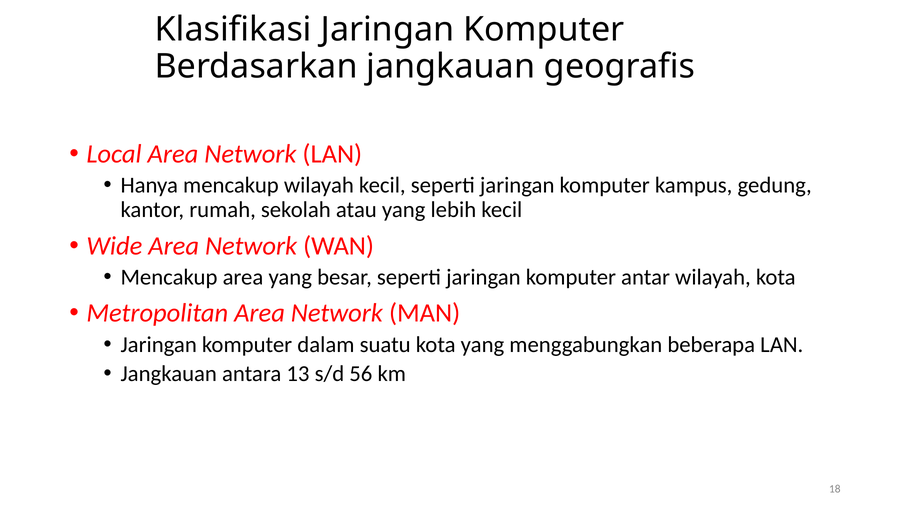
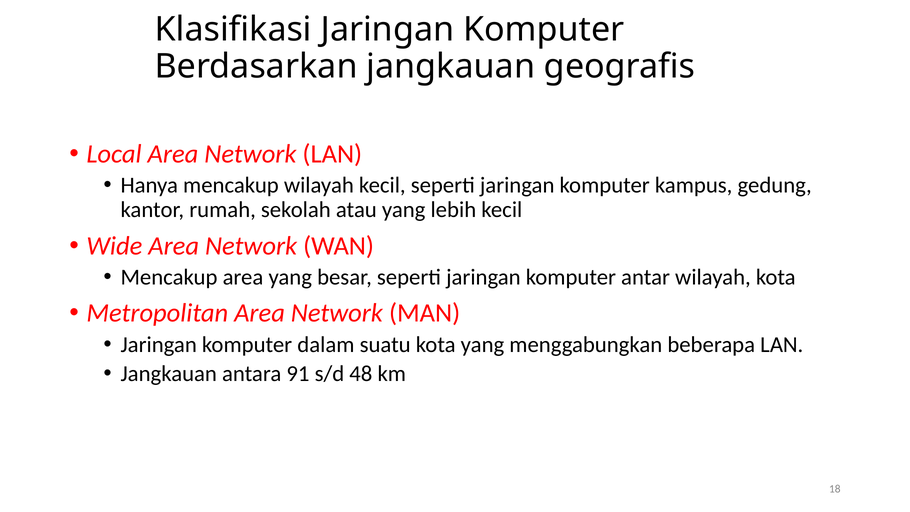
13: 13 -> 91 (298, 374)
56: 56 -> 48 (361, 374)
